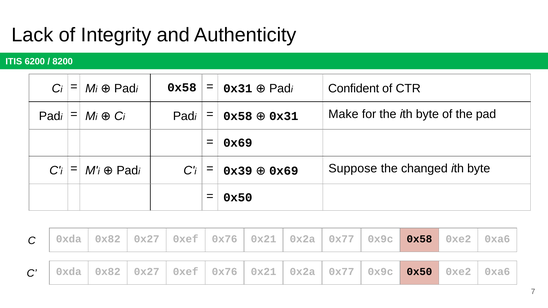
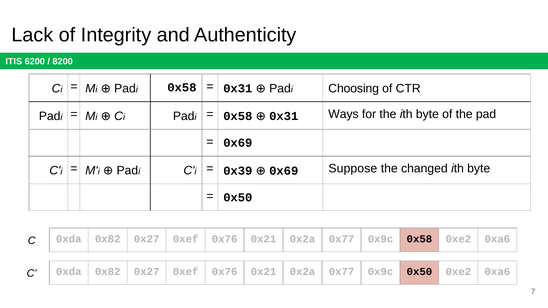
Confident: Confident -> Choosing (354, 88)
Make: Make -> Ways (343, 114)
